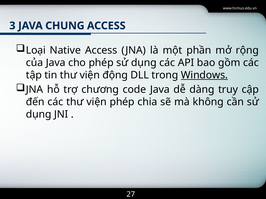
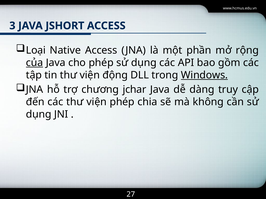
CHUNG: CHUNG -> JSHORT (65, 26)
của underline: none -> present (35, 63)
code: code -> jchar (135, 90)
